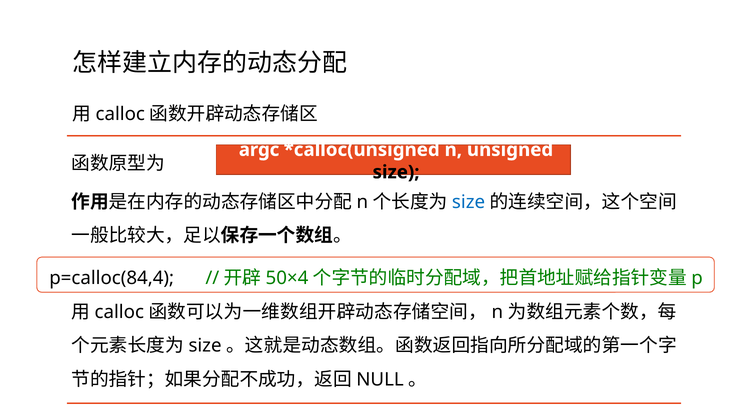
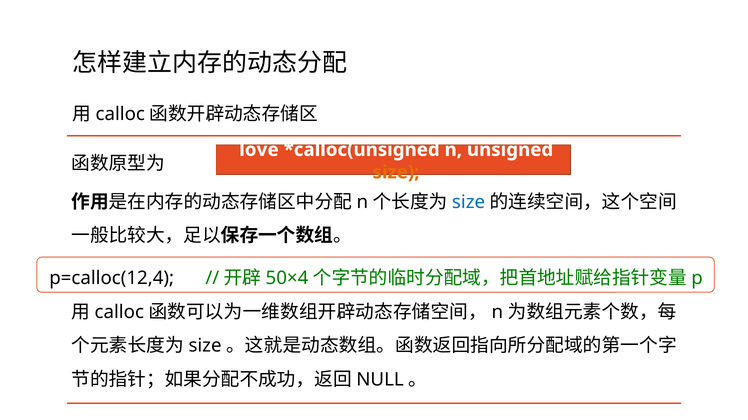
argc: argc -> love (259, 150)
size colour: black -> orange (396, 172)
p=calloc(84,4: p=calloc(84,4 -> p=calloc(12,4 (112, 279)
